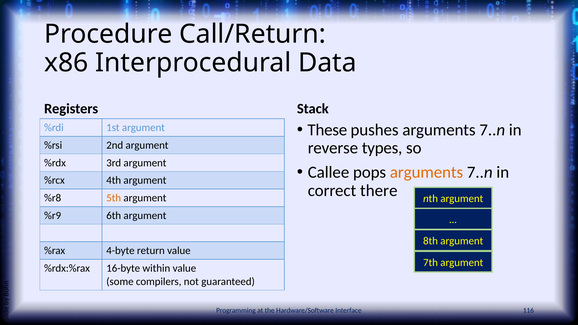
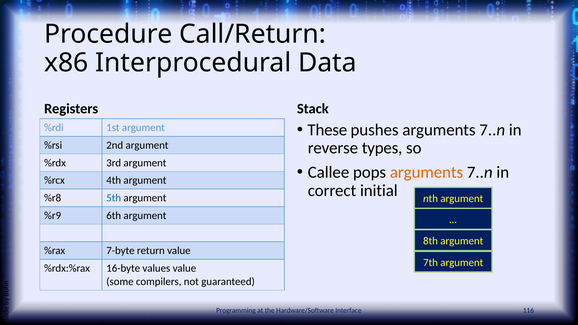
there: there -> initial (379, 191)
5th colour: orange -> blue (114, 198)
4-byte: 4-byte -> 7-byte (120, 251)
within: within -> values (156, 268)
